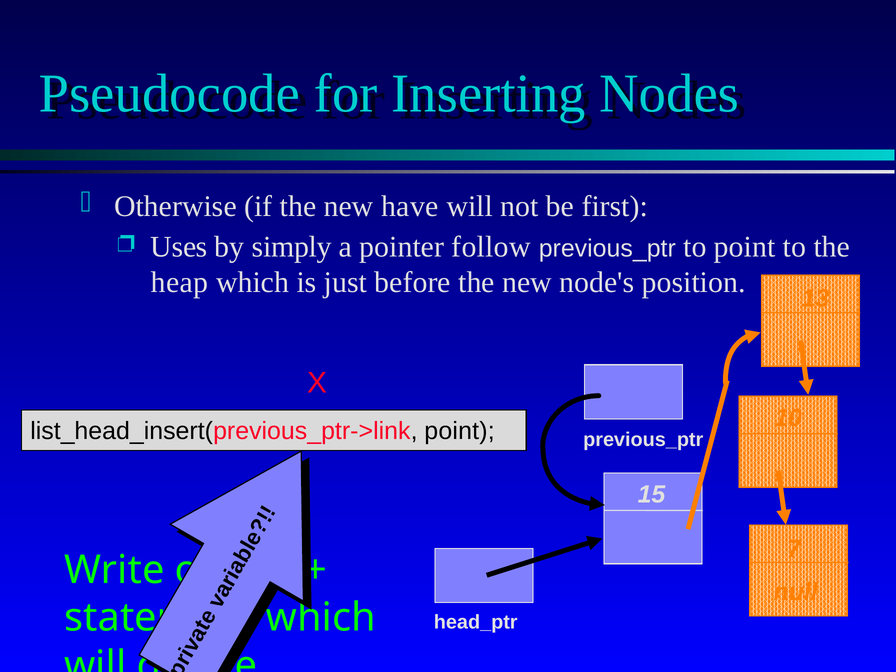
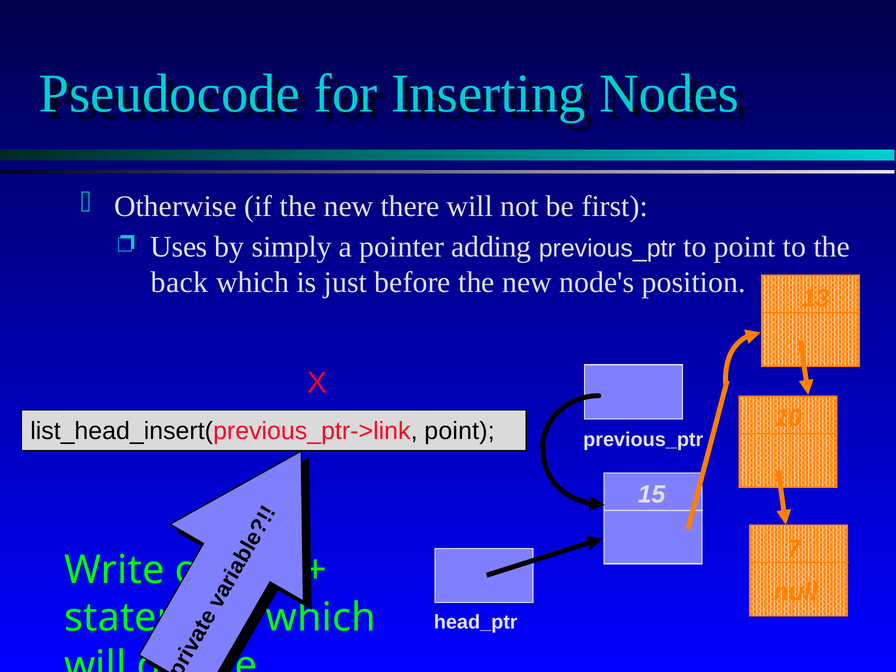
have: have -> there (410, 207)
follow: follow -> adding (491, 247)
heap: heap -> back (180, 283)
